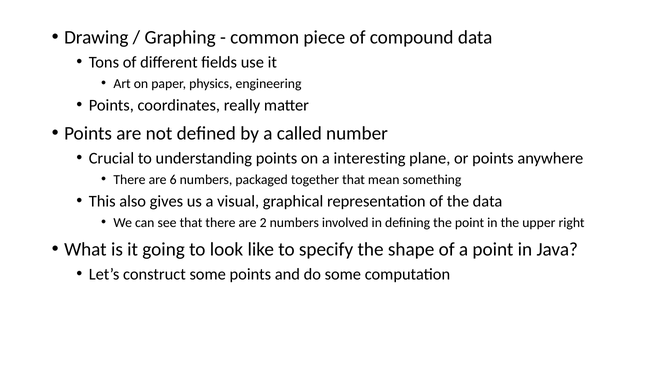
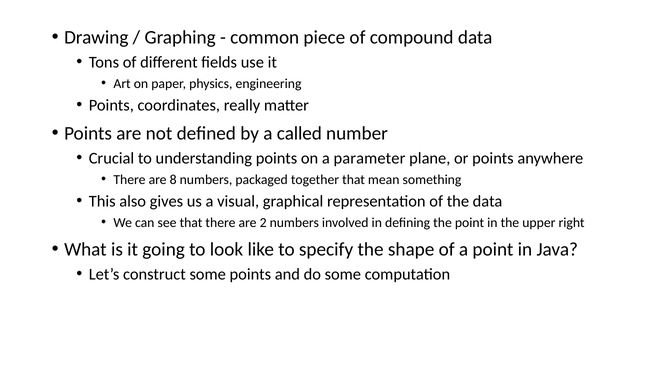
interesting: interesting -> parameter (369, 158)
6: 6 -> 8 (173, 180)
